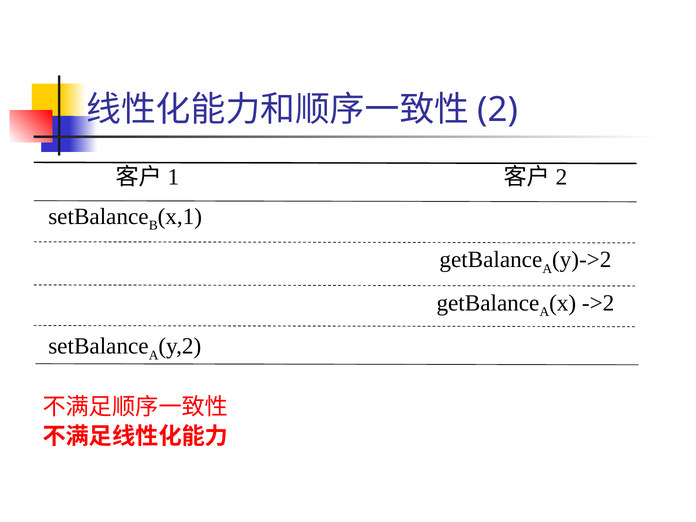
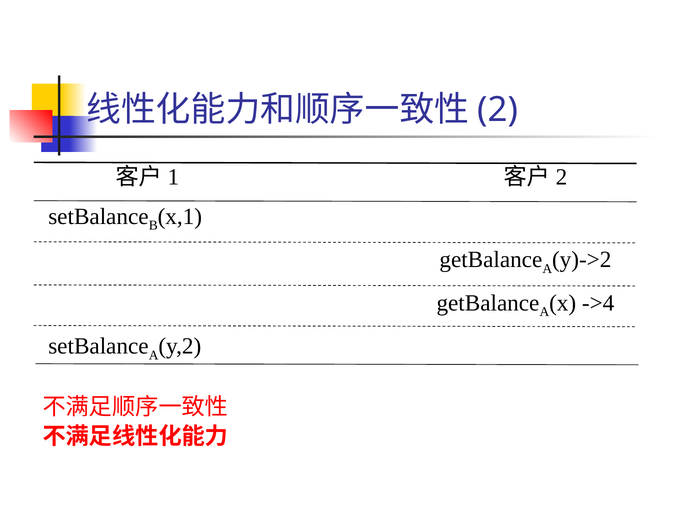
->2: ->2 -> ->4 (598, 303)
